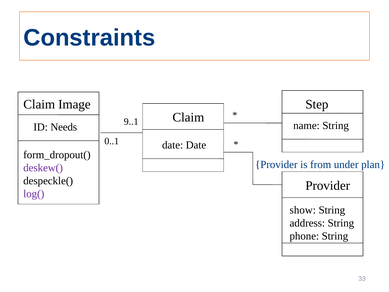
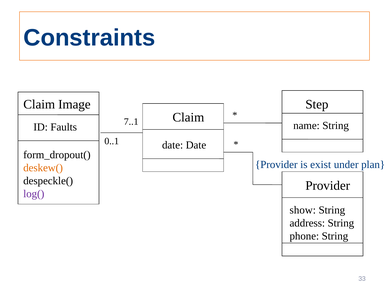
9..1: 9..1 -> 7..1 (131, 122)
Needs: Needs -> Faults (64, 127)
from: from -> exist (321, 164)
deskew( colour: purple -> orange (43, 168)
